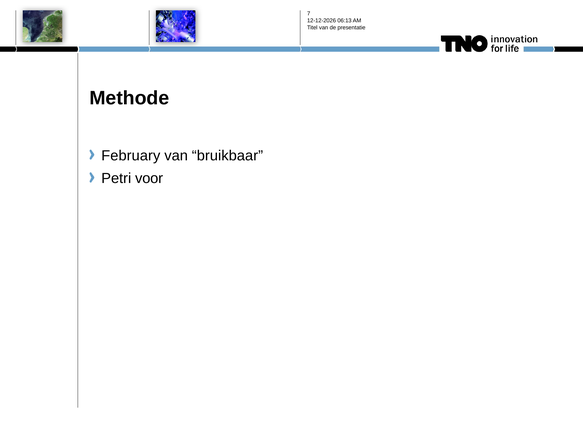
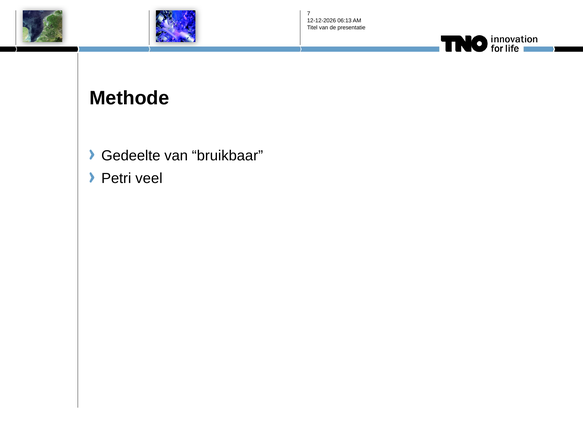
February: February -> Gedeelte (131, 155)
voor: voor -> veel (149, 178)
